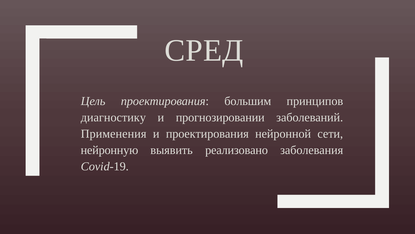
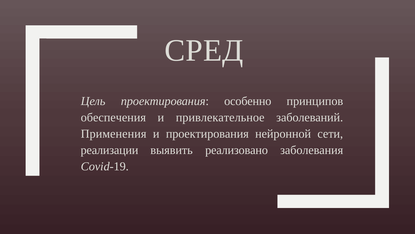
большим: большим -> особенно (248, 101)
диагностику: диагностику -> обеспечения (113, 117)
прогнозировании: прогнозировании -> привлекательное (220, 117)
нейронную: нейронную -> реализации (109, 150)
